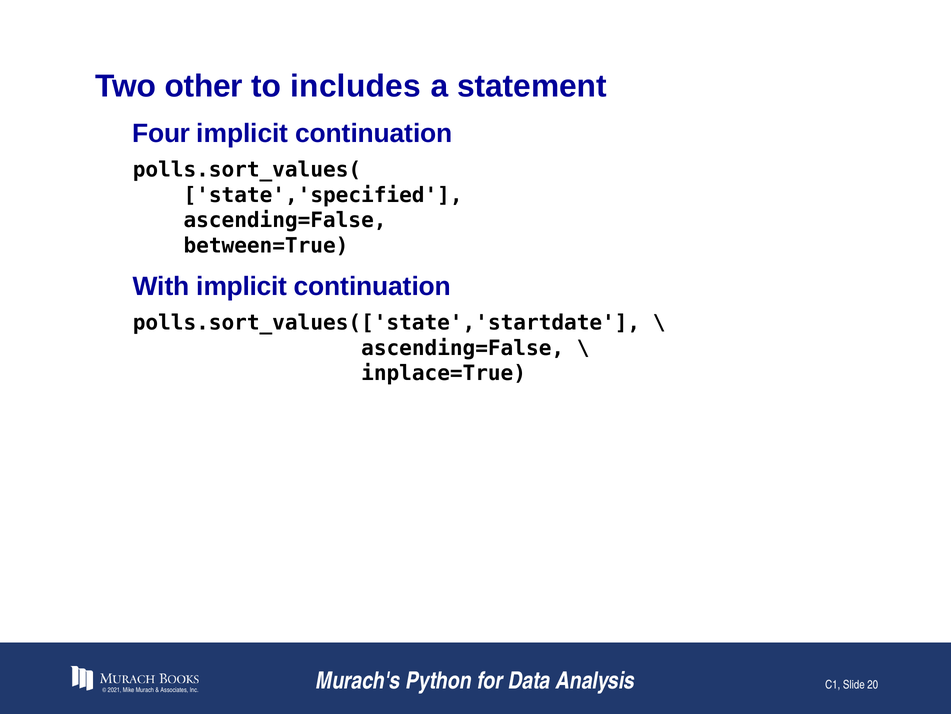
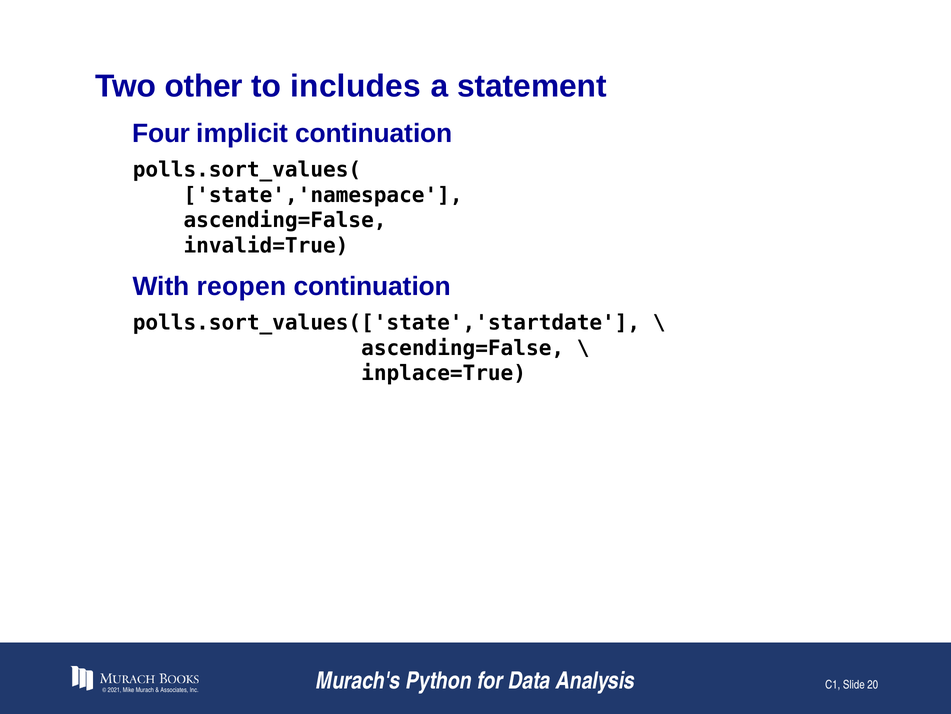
state','specified: state','specified -> state','namespace (323, 195)
between=True: between=True -> invalid=True (266, 246)
With implicit: implicit -> reopen (241, 286)
